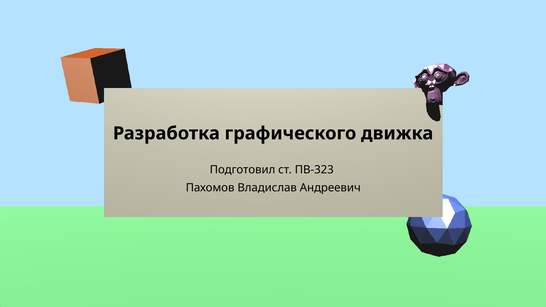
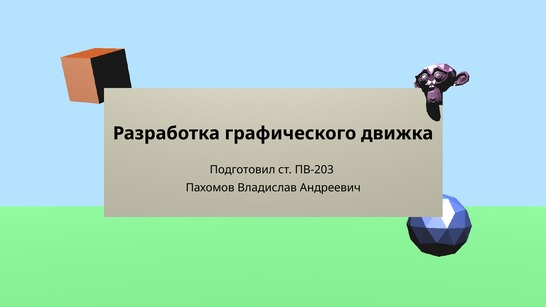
ПВ-323: ПВ-323 -> ПВ-203 (314, 170)
